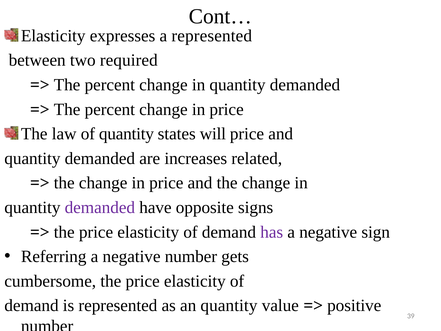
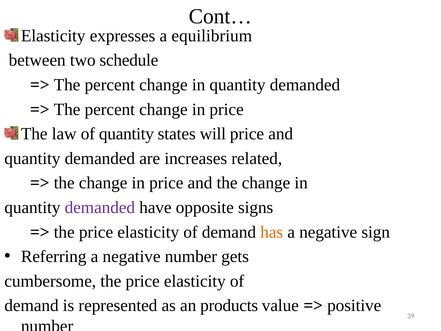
a represented: represented -> equilibrium (212, 36)
required: required -> schedule (129, 60)
has colour: purple -> orange (272, 232)
an quantity: quantity -> products (229, 305)
